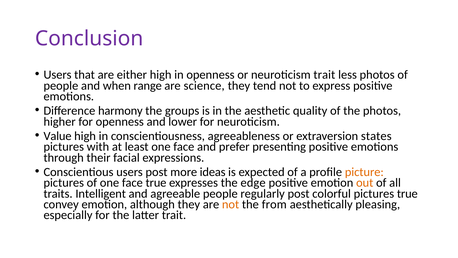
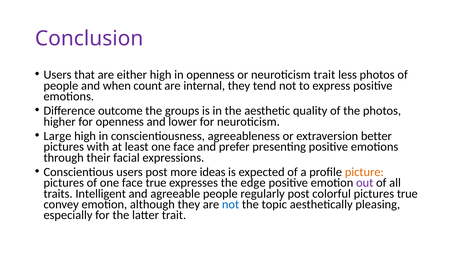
range: range -> count (148, 85)
science: science -> internal (204, 85)
harmony: harmony -> outcome (120, 111)
Value: Value -> Large (57, 136)
states: states -> better (376, 136)
out colour: orange -> purple (365, 183)
not colour: orange -> blue (231, 204)
from: from -> topic (274, 204)
